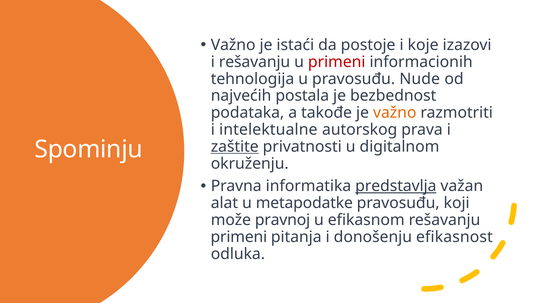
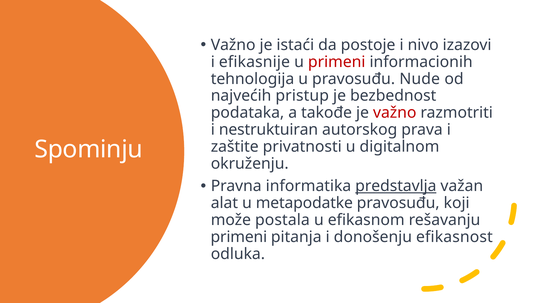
koje: koje -> nivo (423, 45)
i rešavanju: rešavanju -> efikasnije (254, 62)
postala: postala -> pristup (302, 96)
važno colour: orange -> red (395, 113)
intelektualne: intelektualne -> nestruktuiran (268, 130)
zaštite underline: present -> none (235, 147)
pravnoj: pravnoj -> postala (282, 220)
